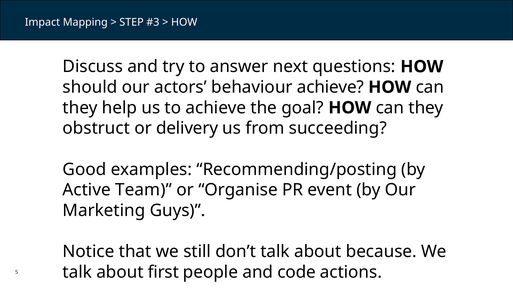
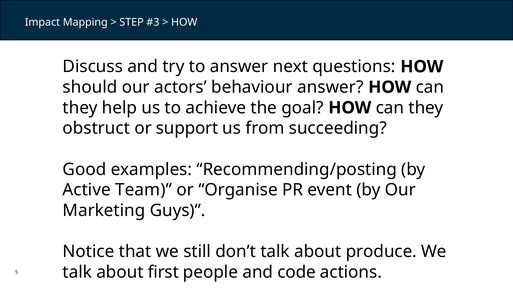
behaviour achieve: achieve -> answer (330, 87)
delivery: delivery -> support (187, 128)
because: because -> produce (381, 251)
